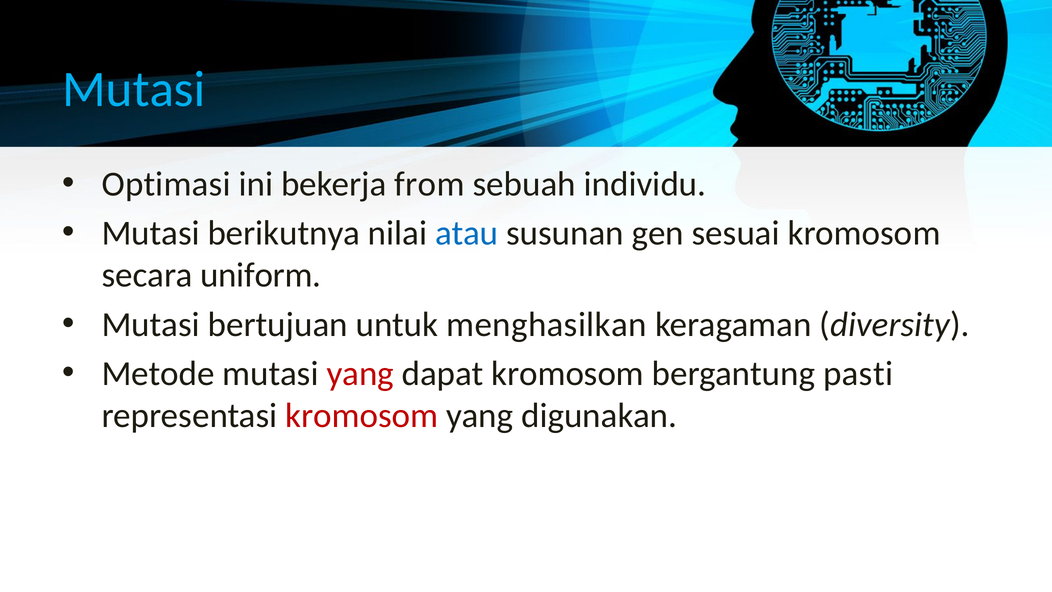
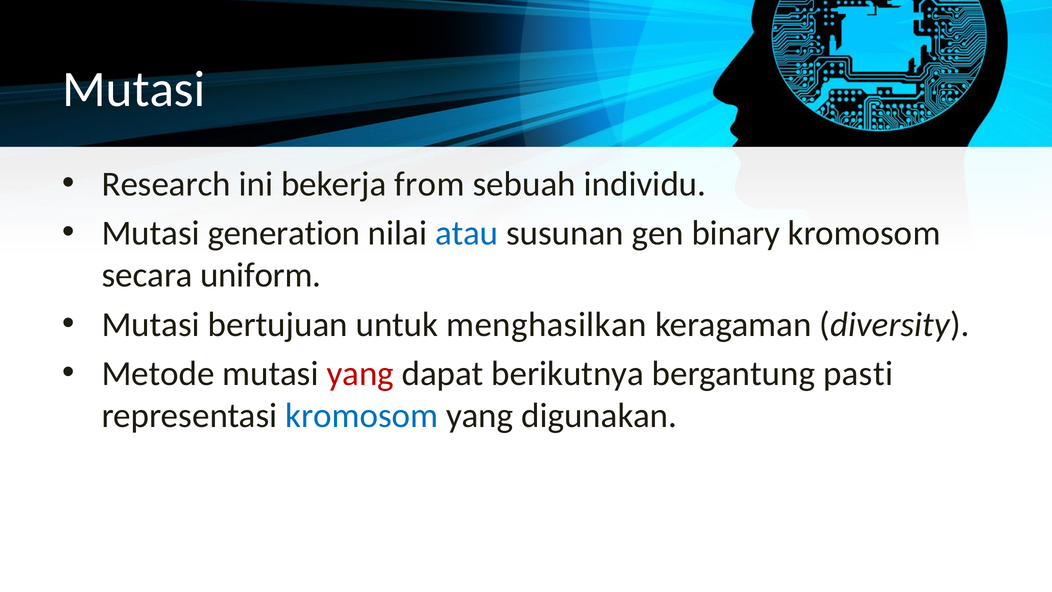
Mutasi colour: light blue -> white (134, 89)
Optimasi: Optimasi -> Research (166, 184)
berikutnya: berikutnya -> generation (284, 233)
sesuai: sesuai -> binary (736, 233)
dapat kromosom: kromosom -> berikutnya (568, 373)
kromosom colour: red -> blue (362, 415)
